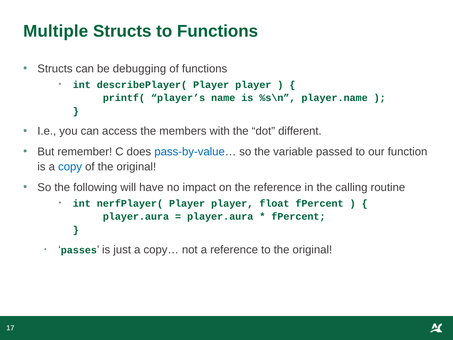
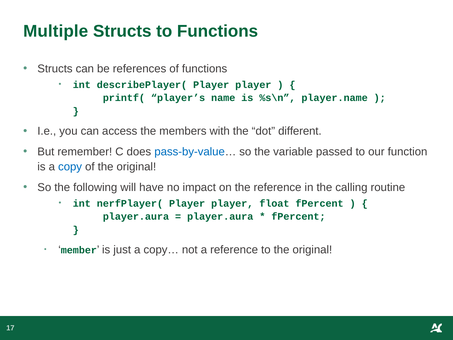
debugging: debugging -> references (140, 69)
passes: passes -> member (79, 250)
